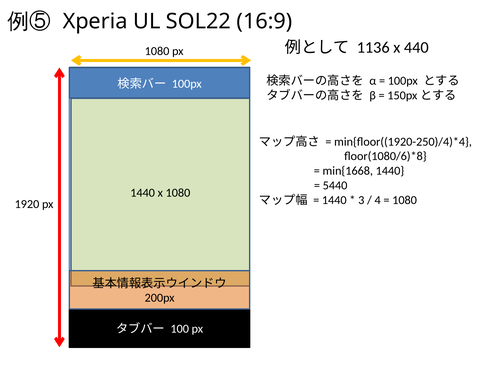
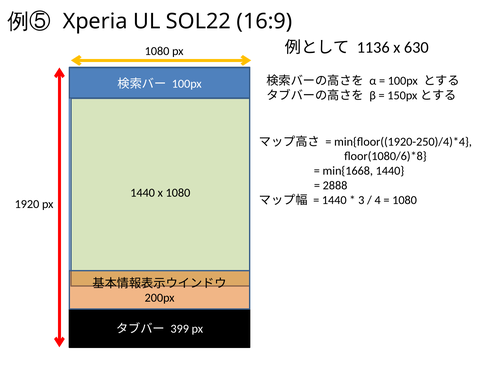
440: 440 -> 630 (416, 48)
5440: 5440 -> 2888 (335, 186)
100: 100 -> 399 (180, 329)
